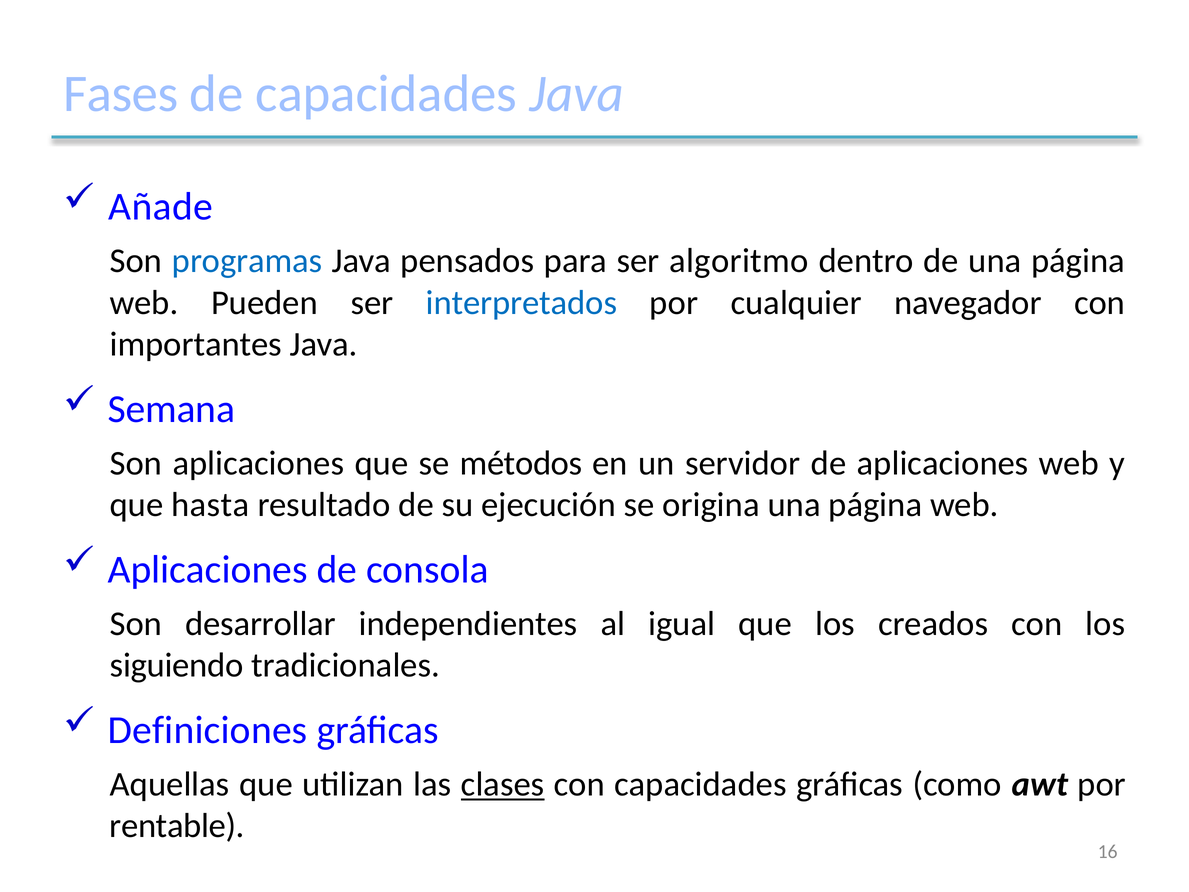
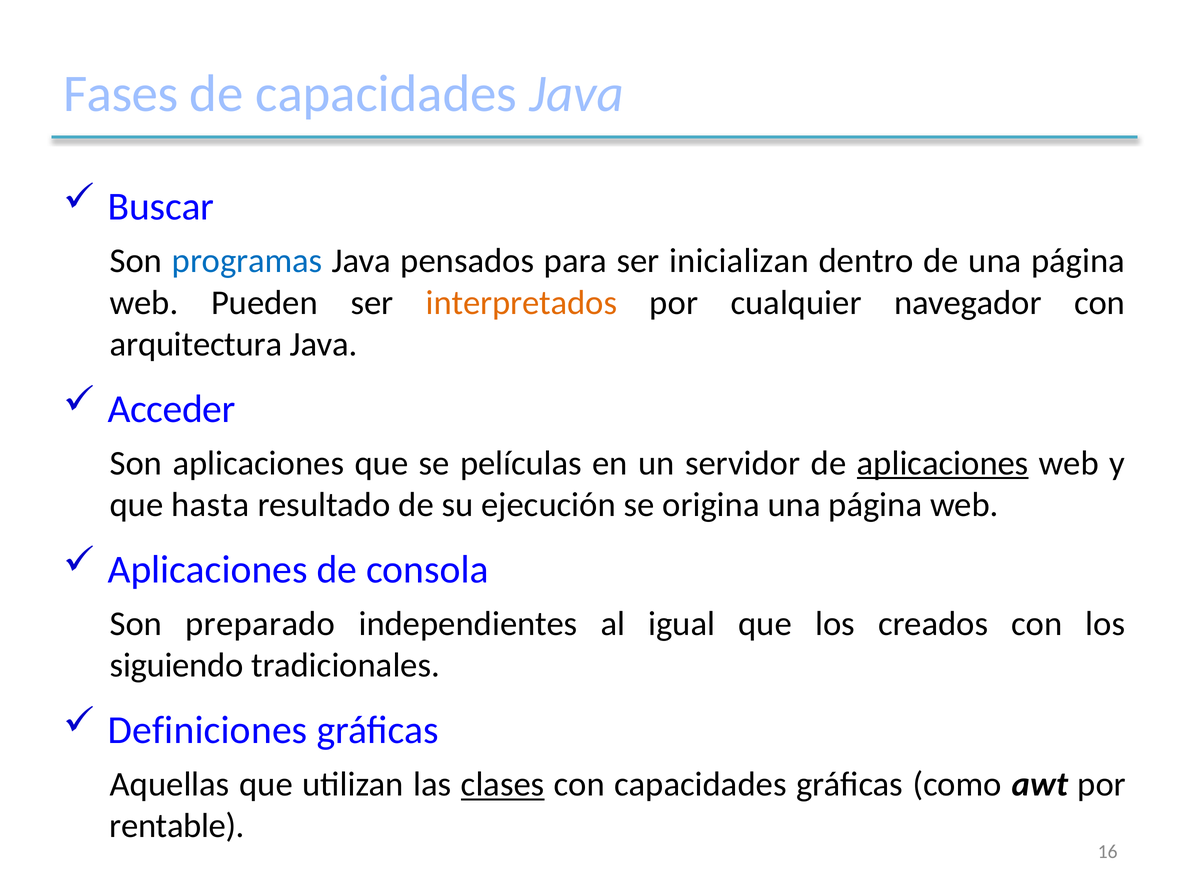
Añade: Añade -> Buscar (161, 207)
algoritmo: algoritmo -> inicializan (739, 261)
interpretados colour: blue -> orange (522, 303)
importantes: importantes -> arquitectura (196, 344)
Semana: Semana -> Acceder (172, 409)
métodos: métodos -> películas (521, 463)
aplicaciones underline: none -> present (943, 463)
desarrollar: desarrollar -> preparado (260, 624)
